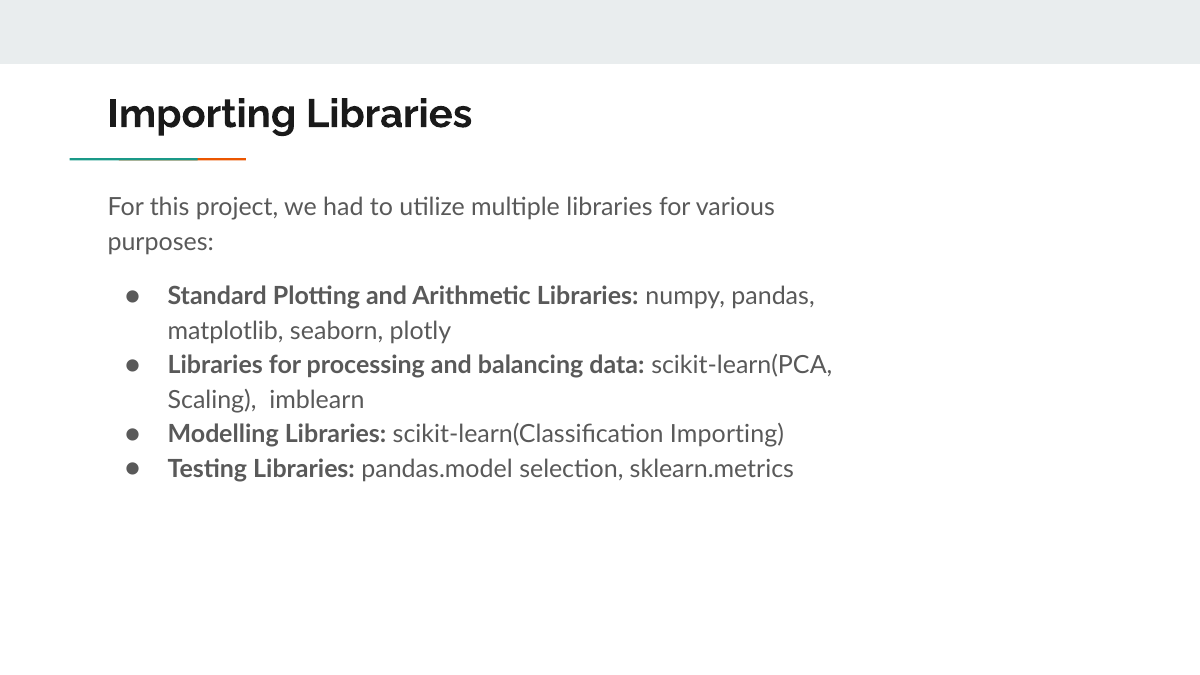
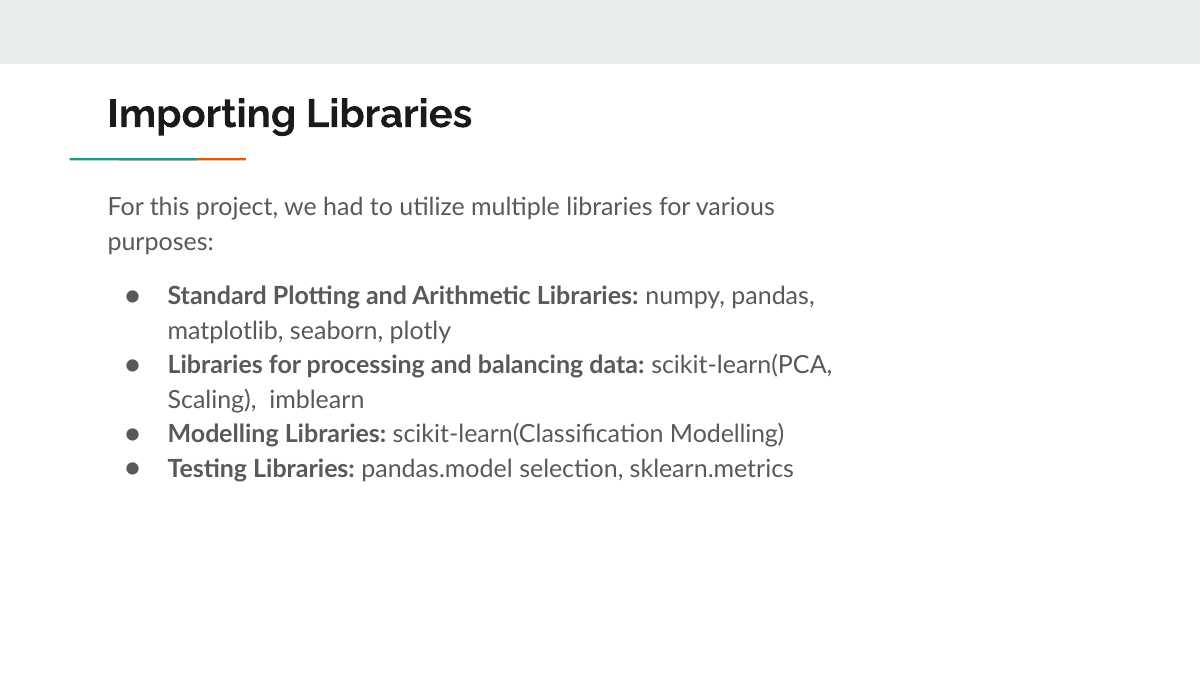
scikit-learn(Classification Importing: Importing -> Modelling (727, 435)
